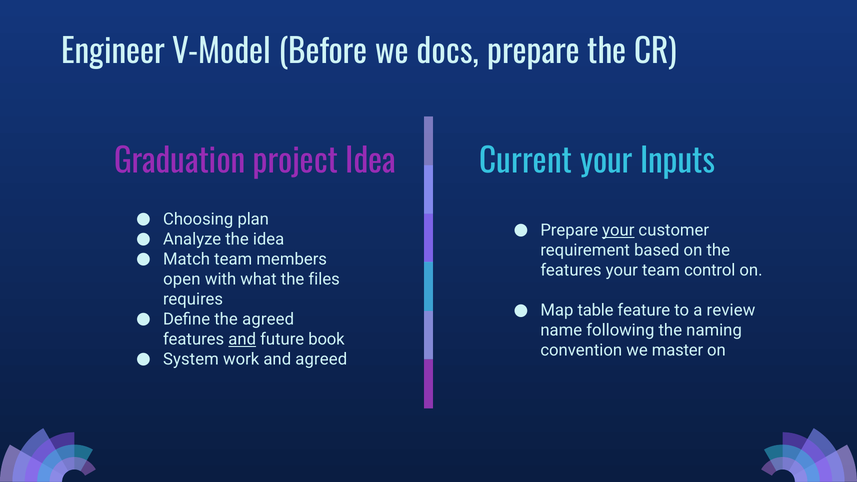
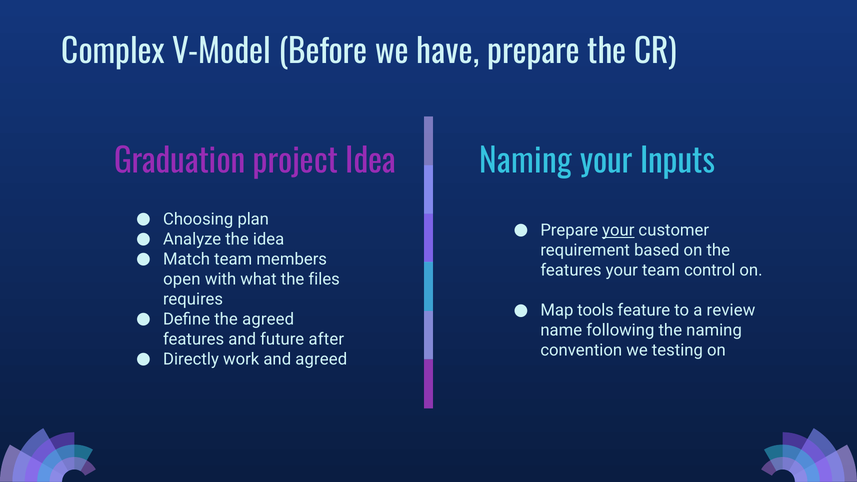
Engineer: Engineer -> Complex (113, 52)
docs: docs -> have (448, 52)
Current: Current -> Naming (526, 162)
table: table -> tools (596, 311)
and underline: present -> none (242, 339)
book: book -> after (326, 339)
master: master -> testing (677, 351)
System: System -> Directly (191, 359)
